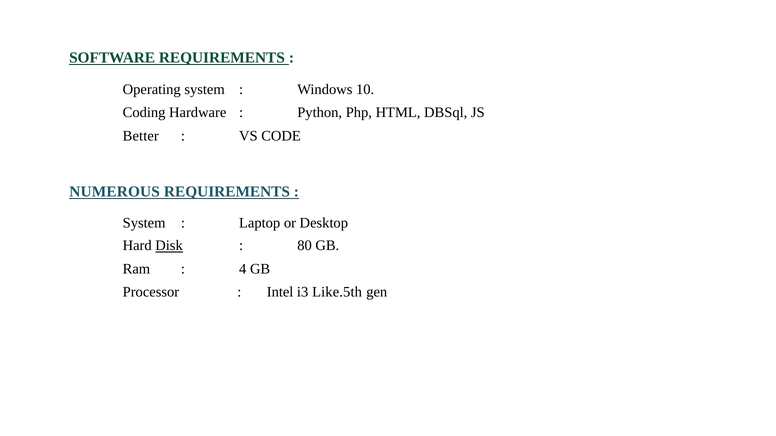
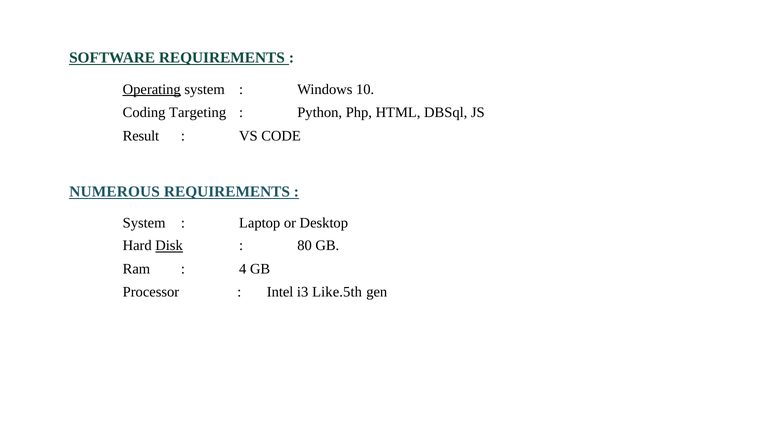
Operating underline: none -> present (152, 89)
Hardware: Hardware -> Targeting (198, 113)
Better: Better -> Result (141, 136)
